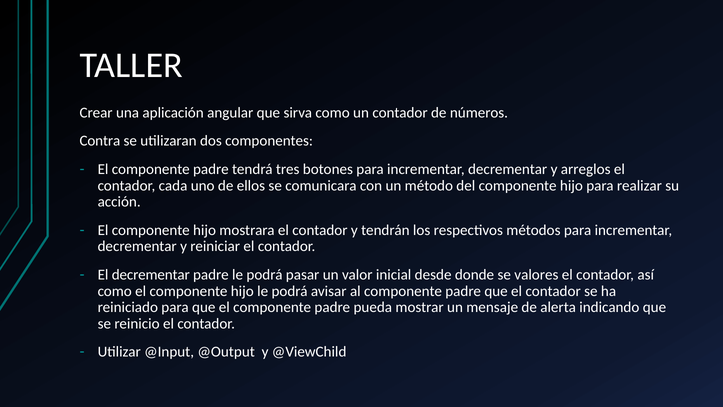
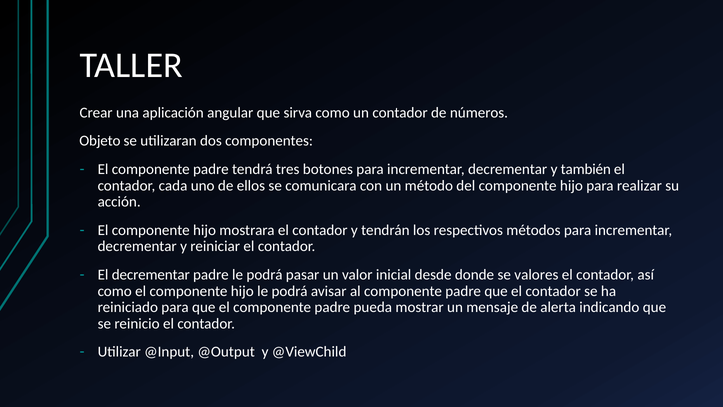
Contra: Contra -> Objeto (100, 141)
arreglos: arreglos -> también (586, 169)
